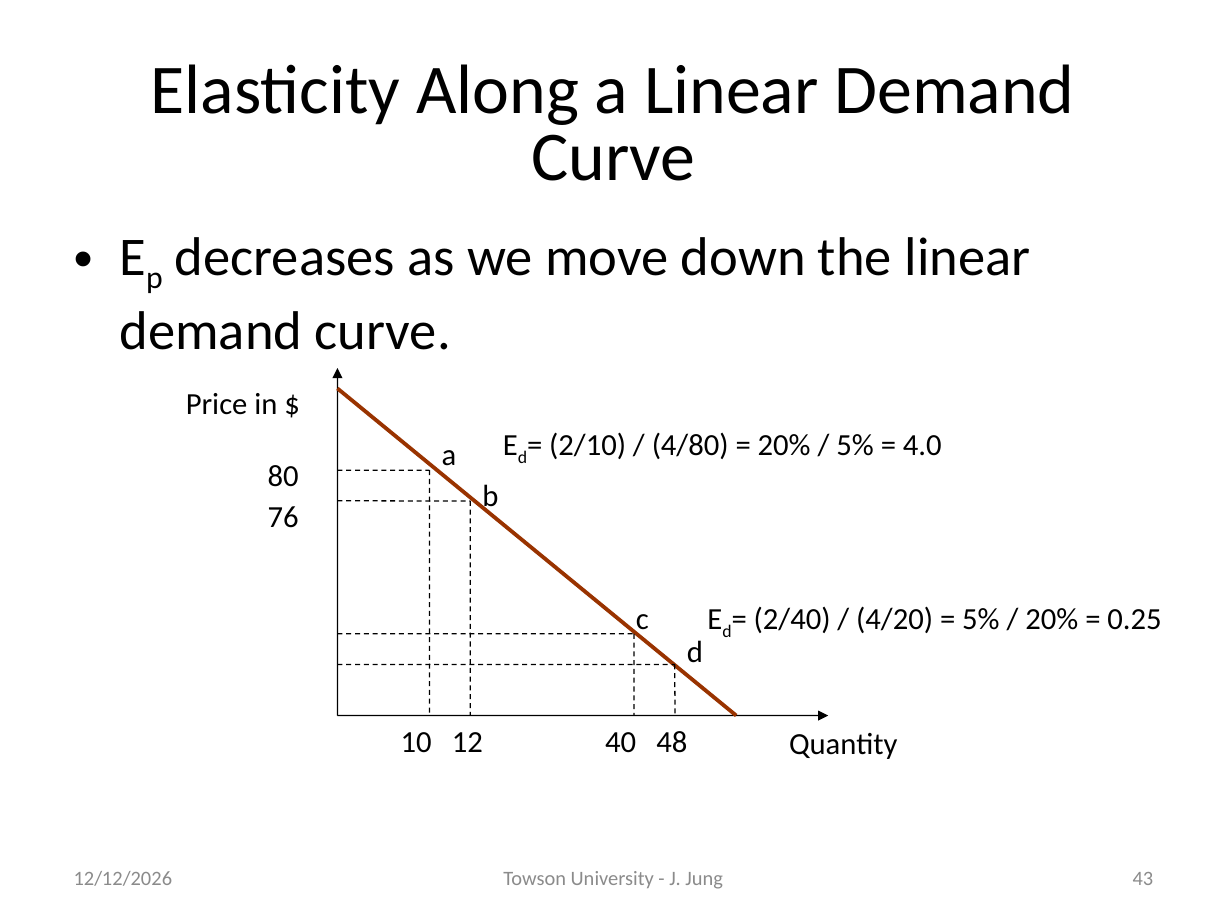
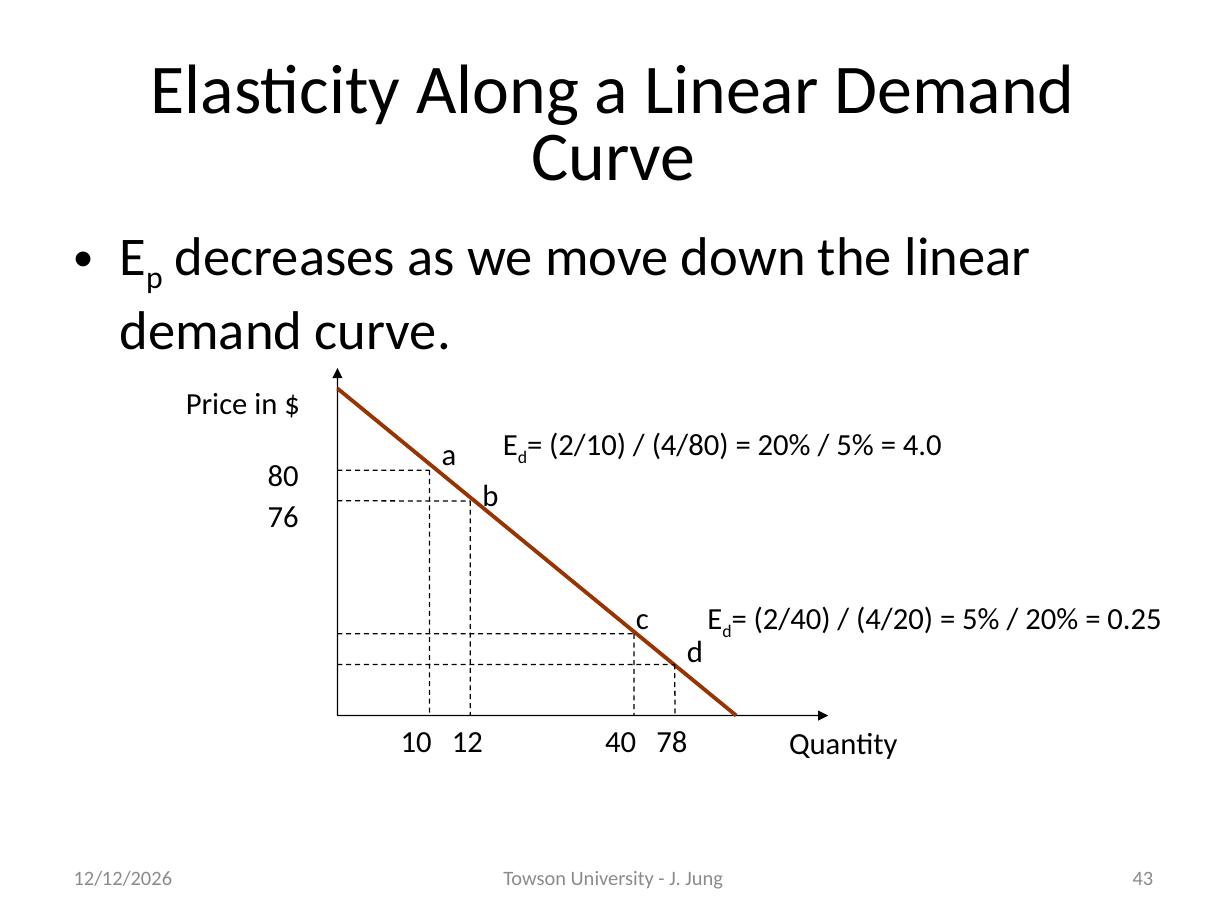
48: 48 -> 78 (672, 742)
